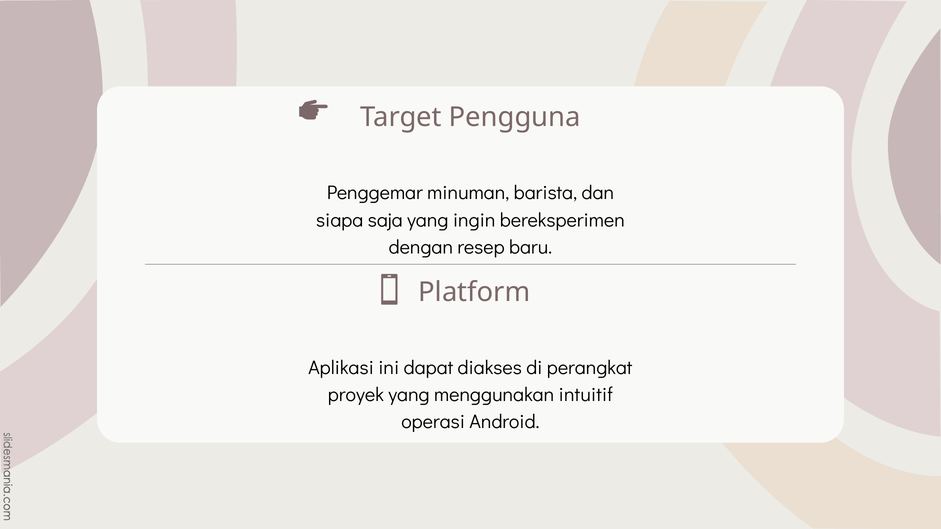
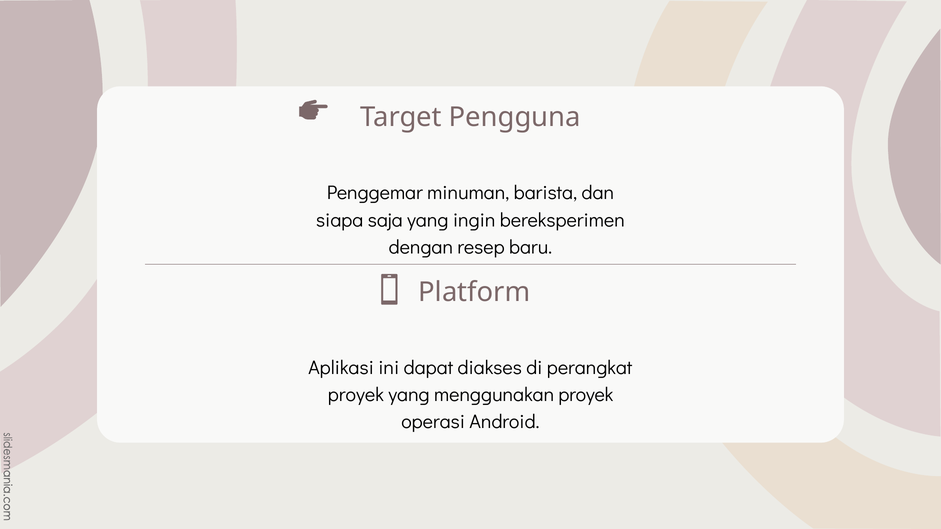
menggunakan intuitif: intuitif -> proyek (586, 395)
